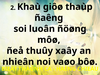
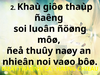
xaây: xaây -> naøy (66, 51)
